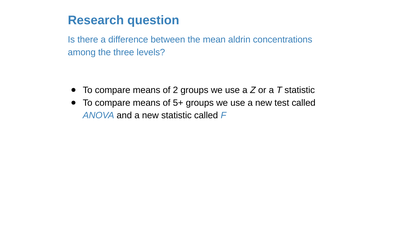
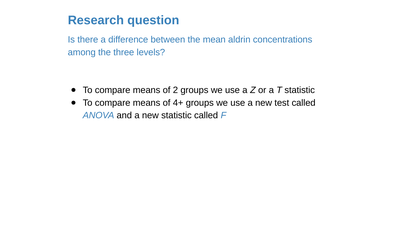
5+: 5+ -> 4+ (178, 103)
